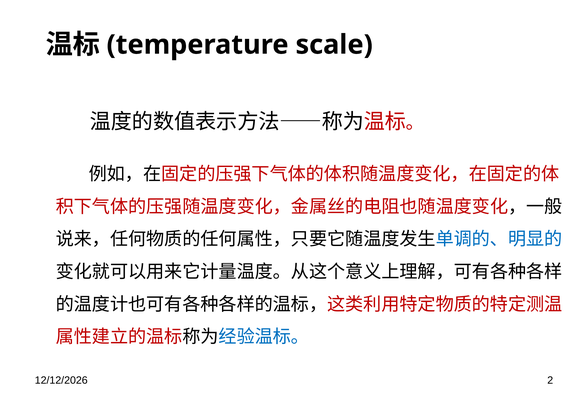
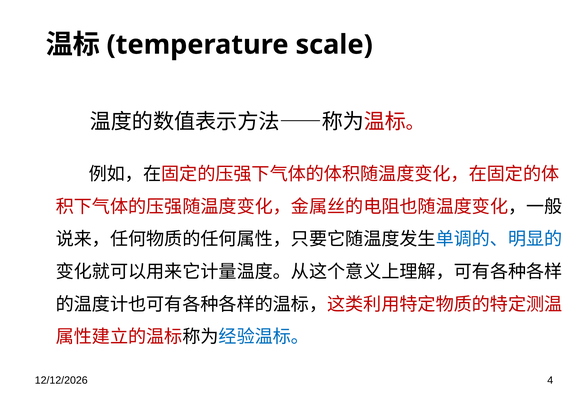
2: 2 -> 4 (550, 380)
